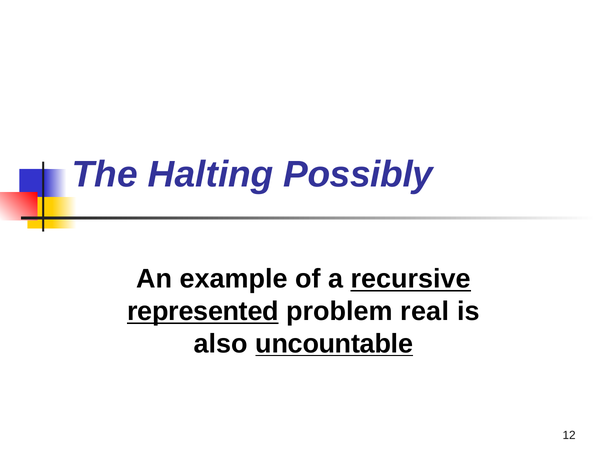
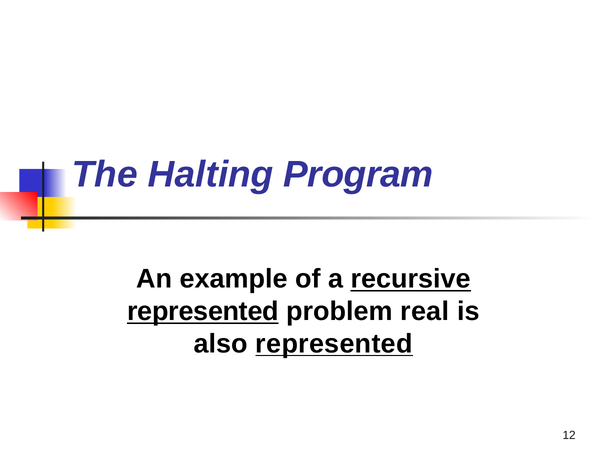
Possibly: Possibly -> Program (358, 175)
also uncountable: uncountable -> represented (334, 344)
